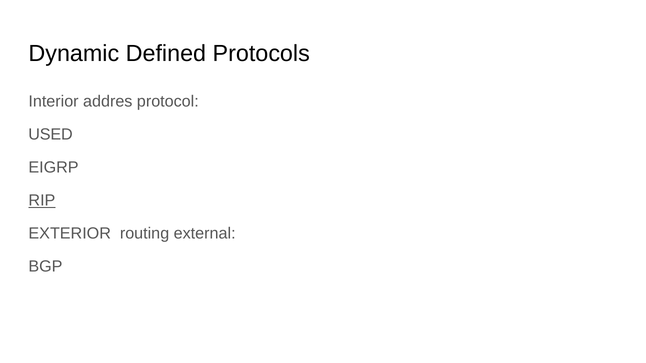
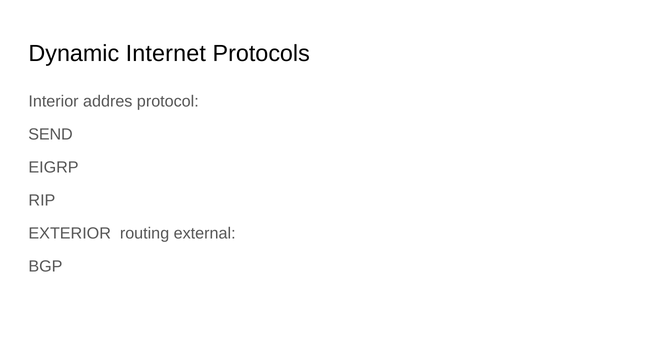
Defined: Defined -> Internet (166, 54)
USED: USED -> SEND (50, 135)
RIP underline: present -> none (42, 201)
